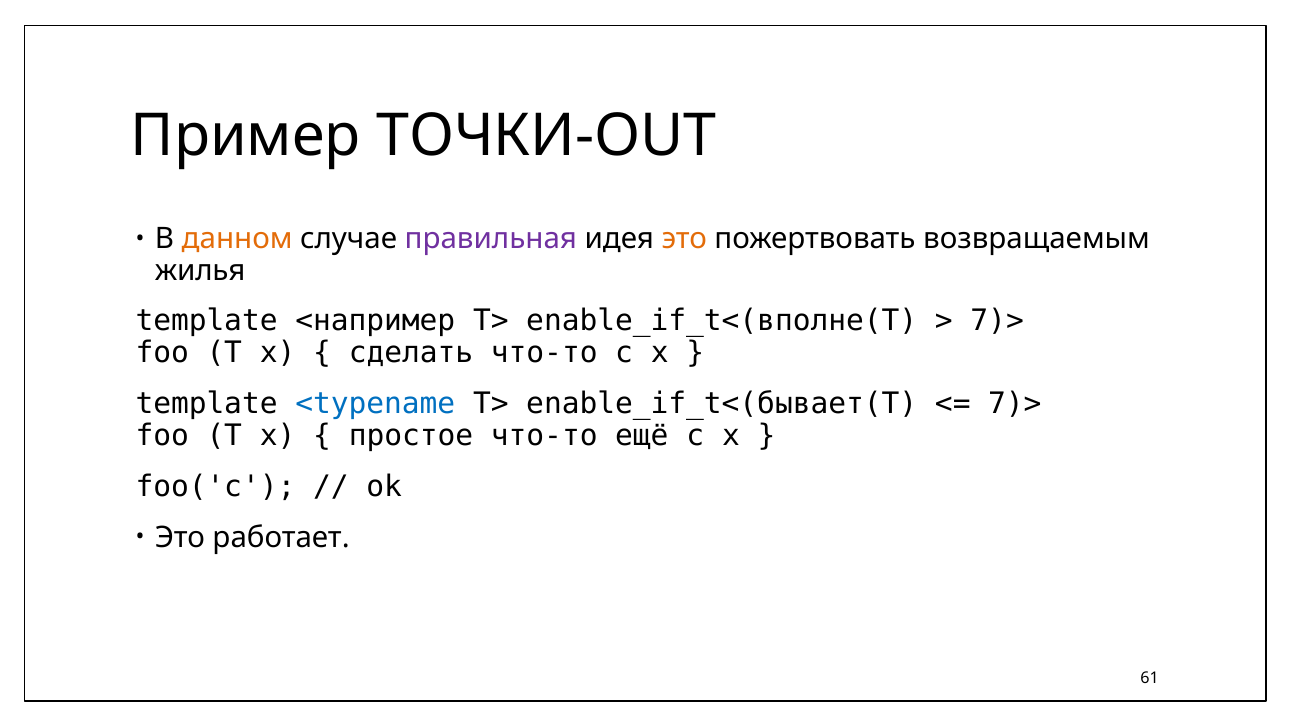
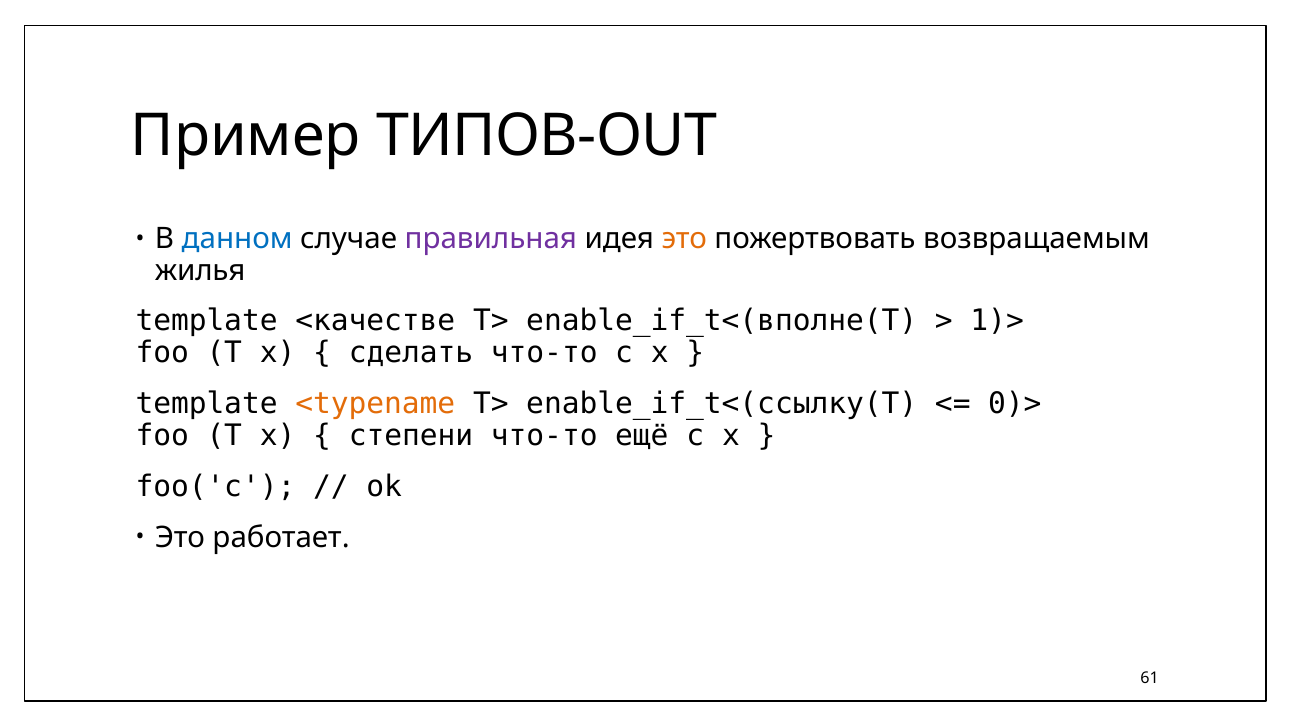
ТОЧКИ-OUT: ТОЧКИ-OUT -> ТИПОВ-OUT (547, 136)
данном colour: orange -> blue (237, 238)
<например: <например -> <качестве (375, 321)
7)>: 7)> -> 1)> (997, 321)
<typename colour: blue -> orange (375, 404)
enable_if_t<(бывает(T: enable_if_t<(бывает(T -> enable_if_t<(ссылку(T (722, 404)
7)>: 7)> -> 0)> (1015, 404)
простое: простое -> степени (411, 436)
